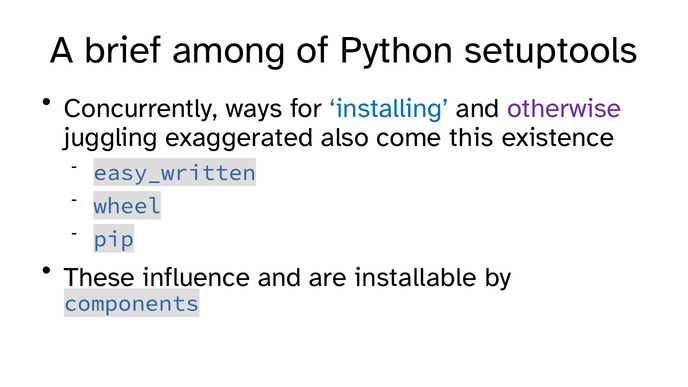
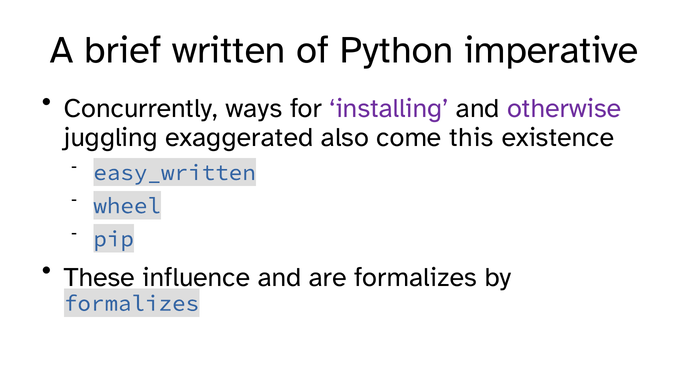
among: among -> written (229, 50)
setuptools: setuptools -> imperative (551, 50)
installing colour: blue -> purple (389, 109)
are installable: installable -> formalizes (416, 277)
components: components -> formalizes (132, 303)
